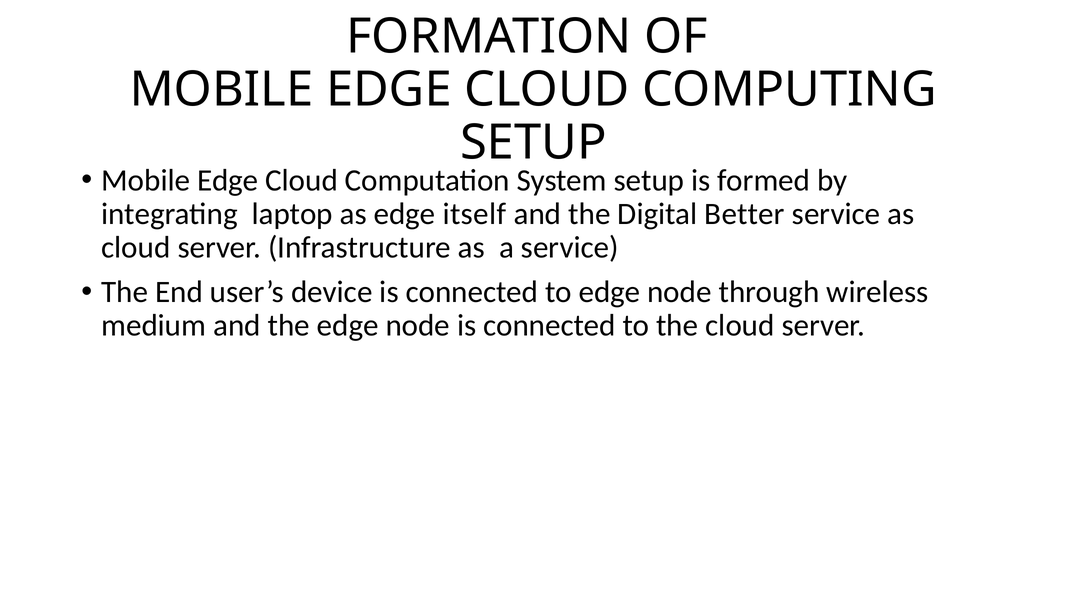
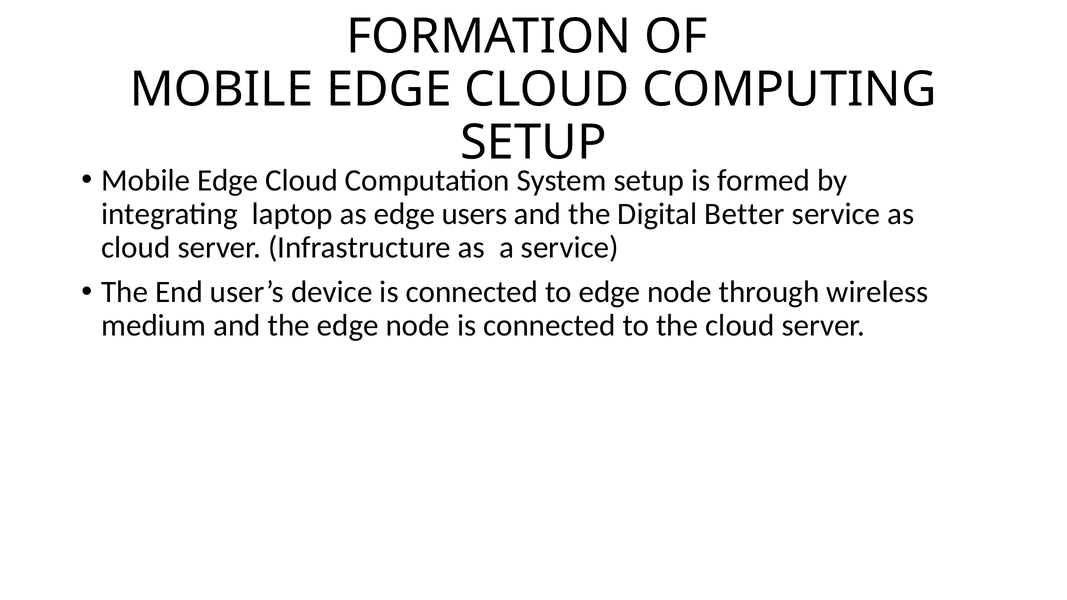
itself: itself -> users (475, 214)
